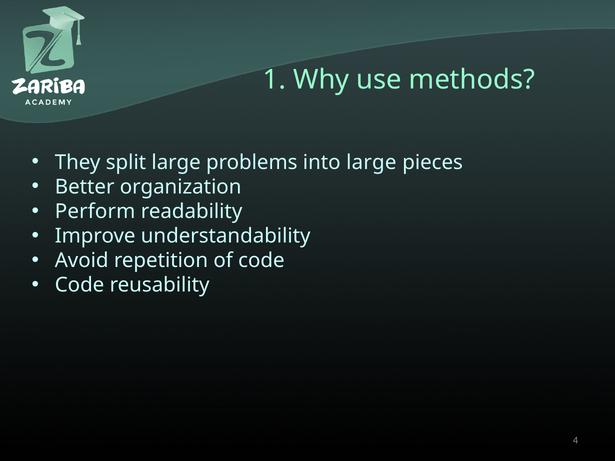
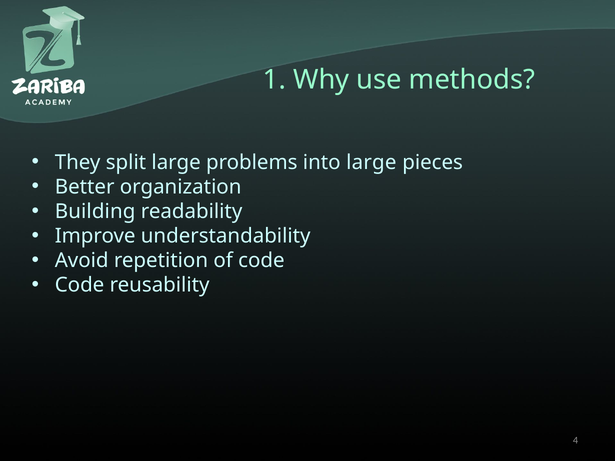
Perform: Perform -> Building (95, 212)
